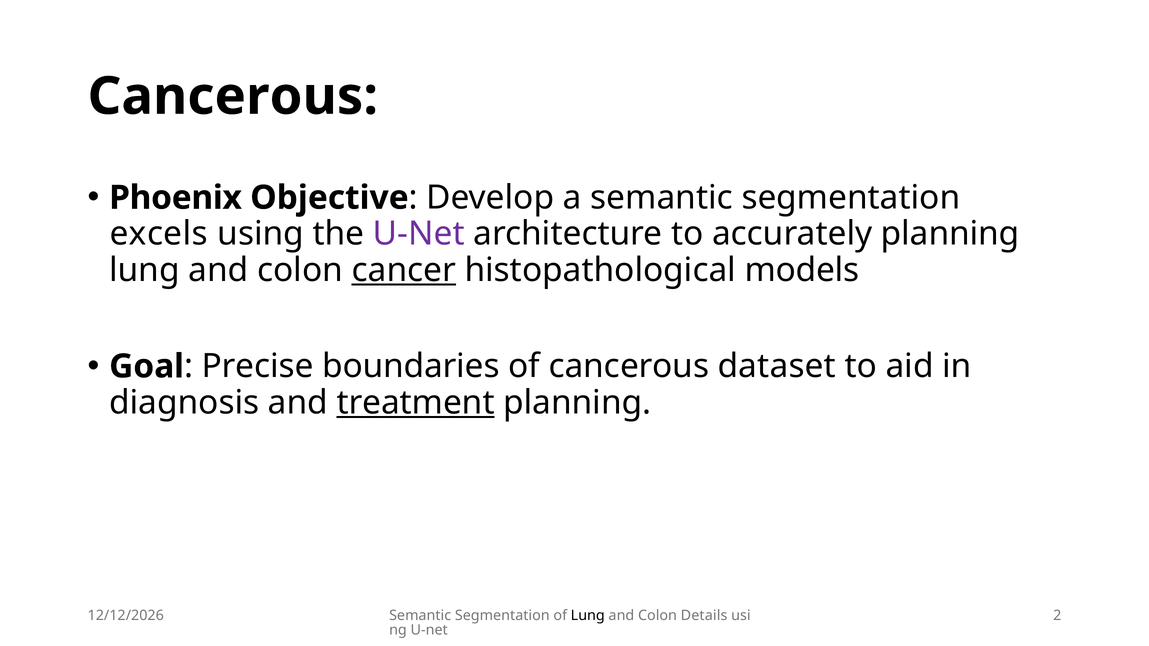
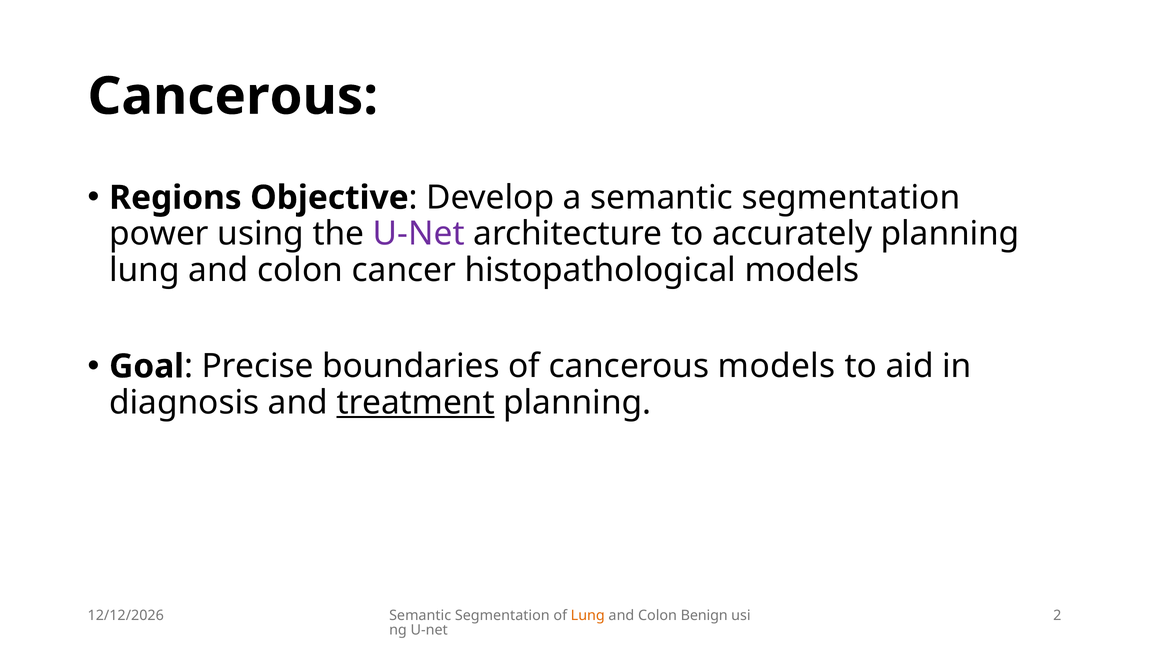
Phoenix: Phoenix -> Regions (175, 198)
excels: excels -> power (159, 234)
cancer underline: present -> none (404, 270)
cancerous dataset: dataset -> models (777, 367)
Lung colour: black -> orange (588, 616)
Details: Details -> Benign (704, 616)
